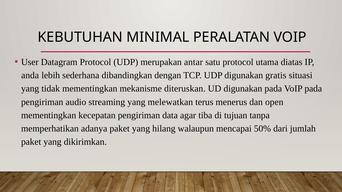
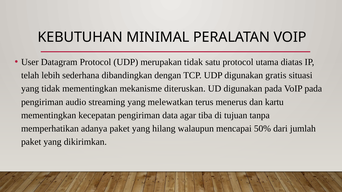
merupakan antar: antar -> tidak (193, 62)
anda: anda -> telah (30, 76)
open: open -> kartu (274, 102)
